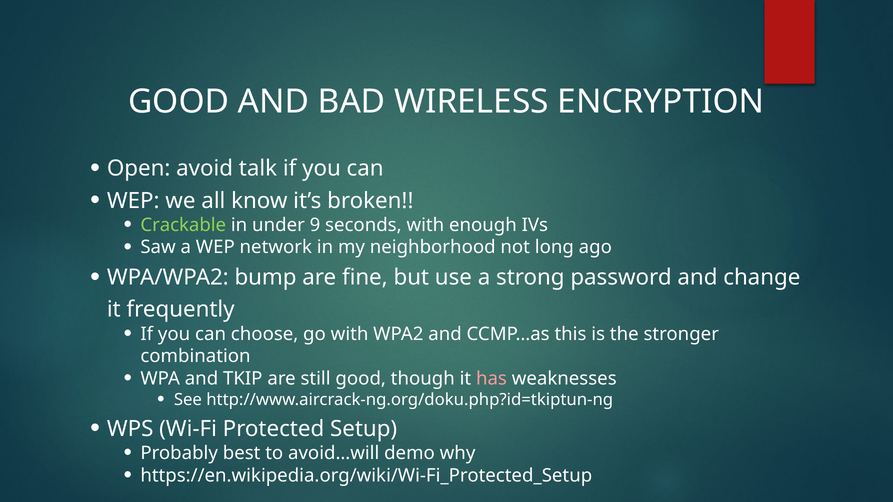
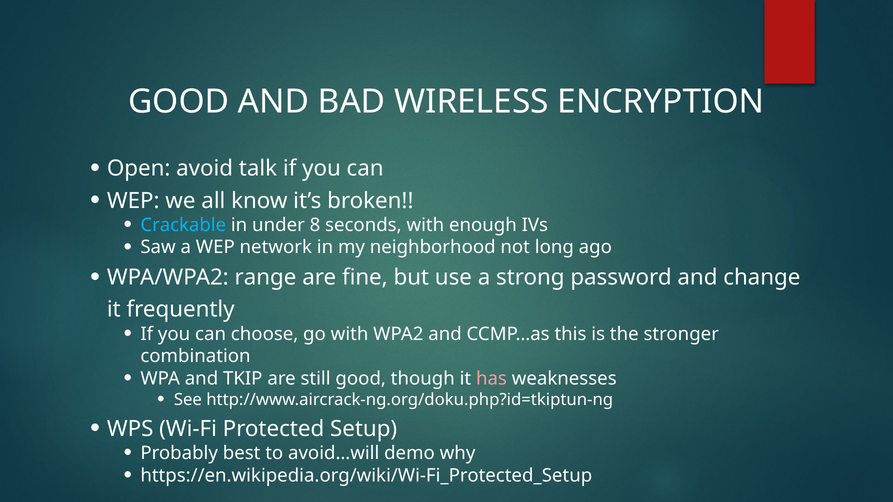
Crackable colour: light green -> light blue (183, 225)
9: 9 -> 8 (315, 225)
bump: bump -> range (265, 278)
